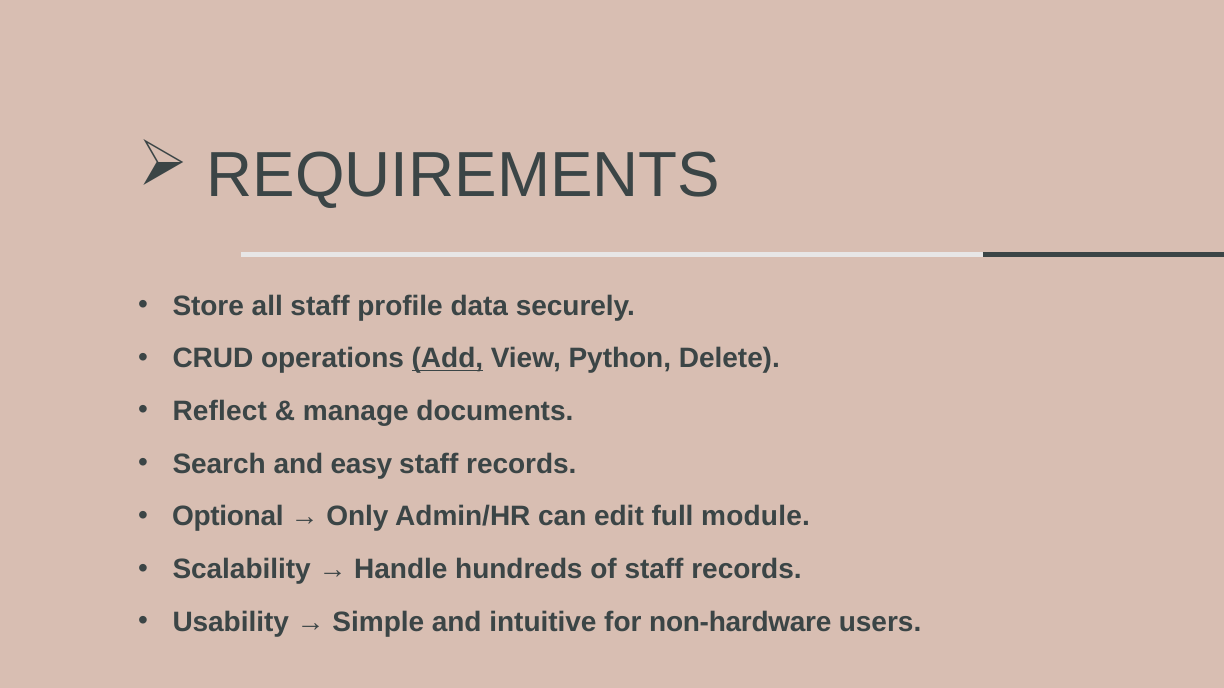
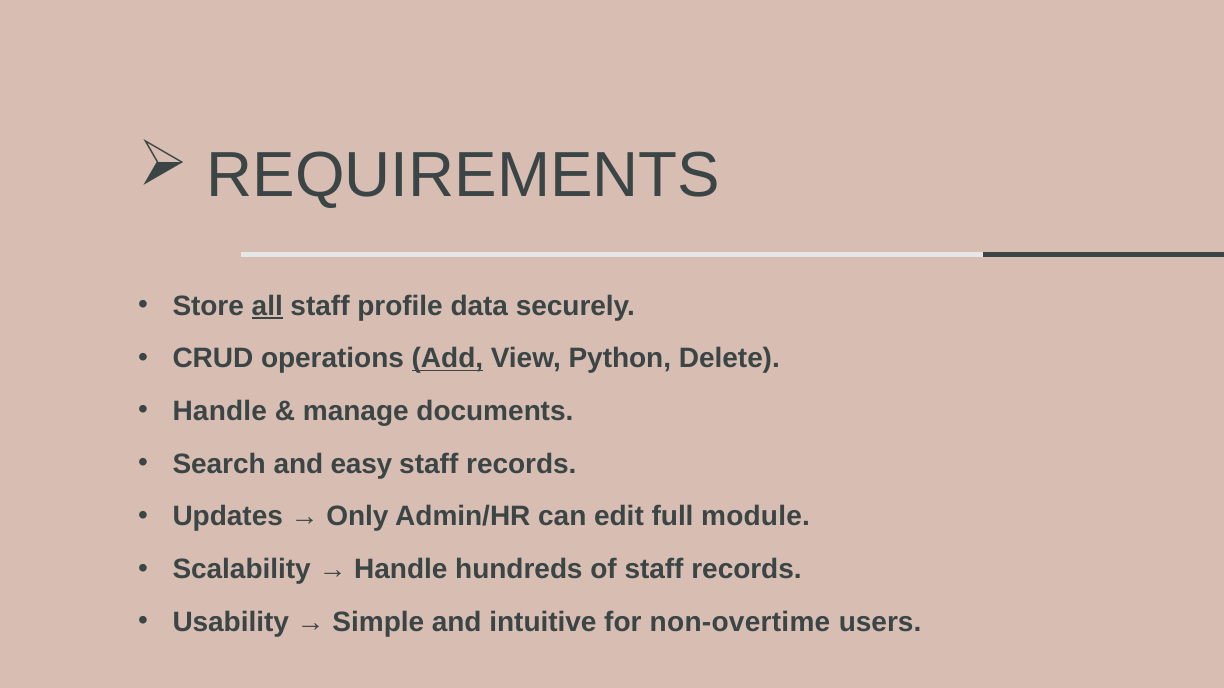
all underline: none -> present (267, 306)
Reflect: Reflect -> Handle (220, 412)
Optional: Optional -> Updates (228, 517)
non-hardware: non-hardware -> non-overtime (740, 623)
